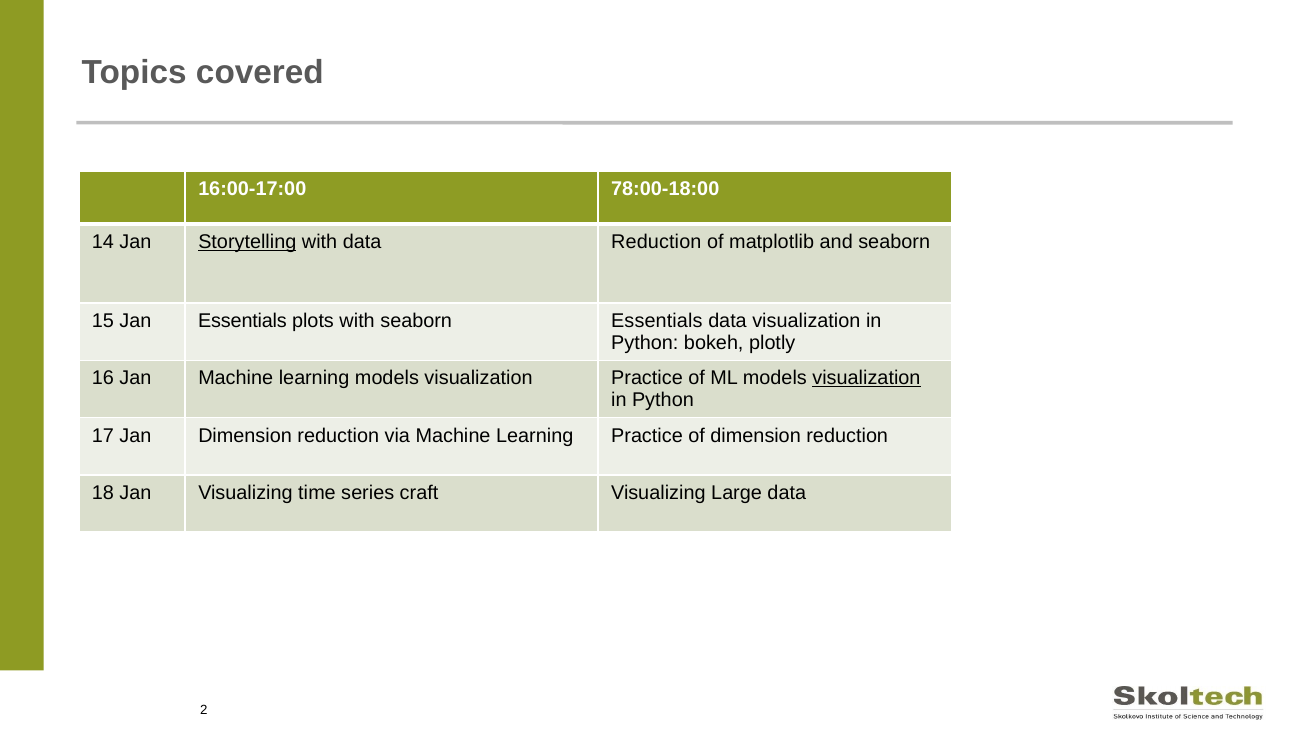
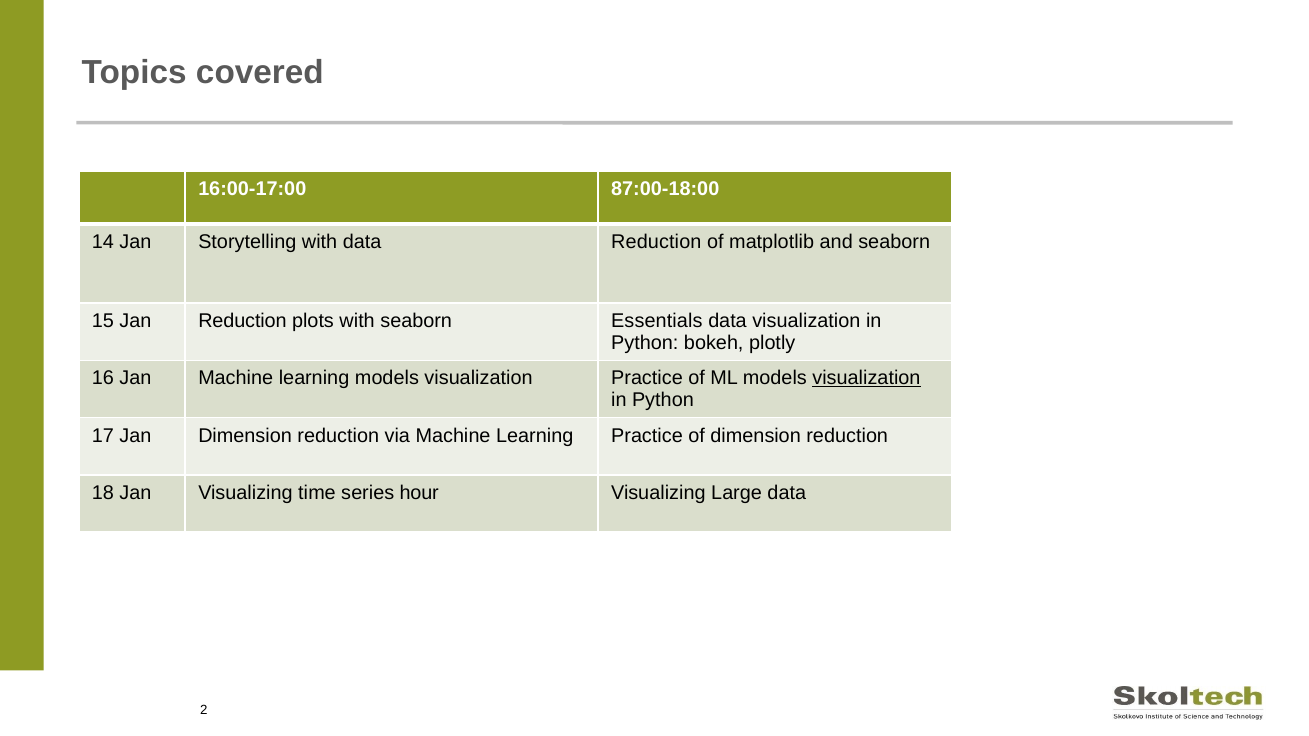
78:00-18:00: 78:00-18:00 -> 87:00-18:00 (665, 189)
Storytelling underline: present -> none (247, 242)
Jan Essentials: Essentials -> Reduction (242, 321)
craft: craft -> hour (419, 493)
